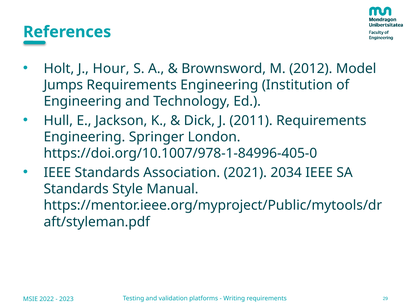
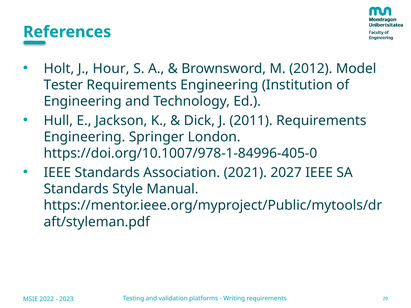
Jumps: Jumps -> Tester (63, 85)
2034: 2034 -> 2027 (286, 173)
